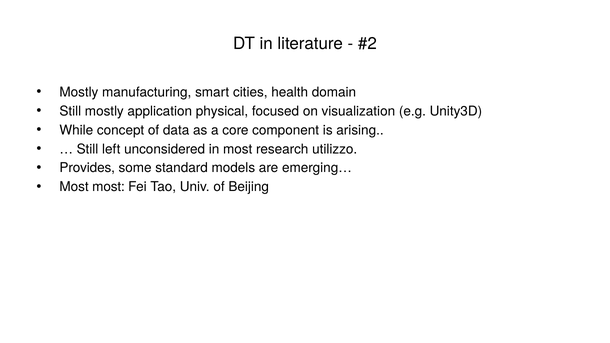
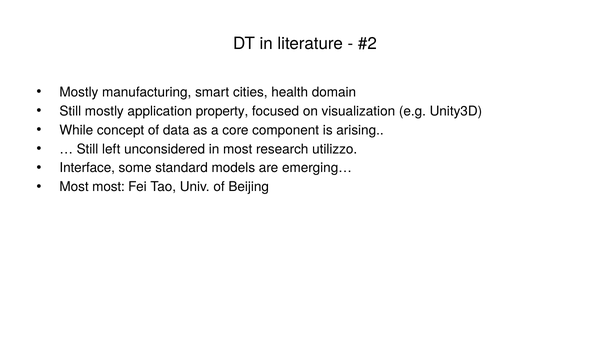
physical: physical -> property (222, 111)
Provides: Provides -> Interface (87, 168)
